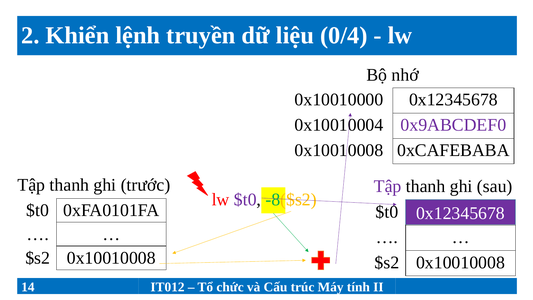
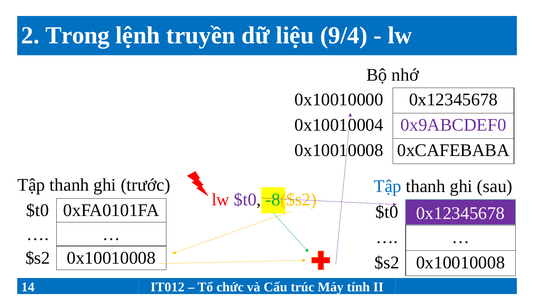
Khiển: Khiển -> Trong (78, 35)
0/4: 0/4 -> 9/4 (344, 35)
Tập colour: purple -> blue (388, 186)
